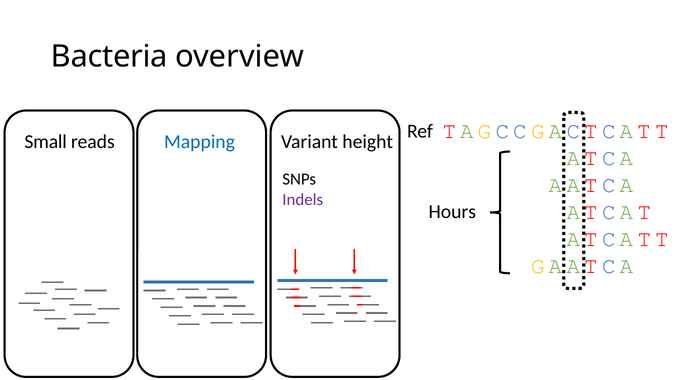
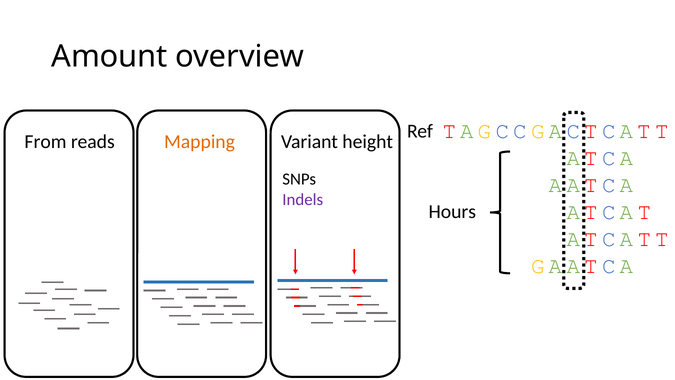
Bacteria: Bacteria -> Amount (109, 57)
Small: Small -> From (45, 142)
Mapping colour: blue -> orange (199, 142)
